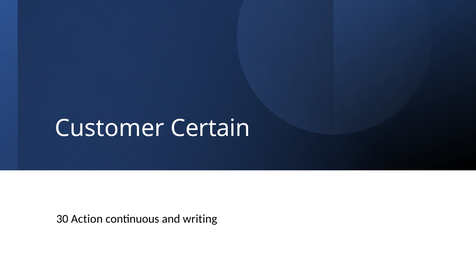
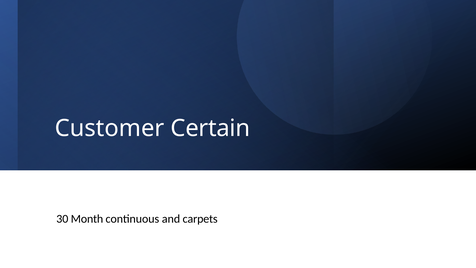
Action: Action -> Month (87, 219)
writing: writing -> carpets (200, 219)
